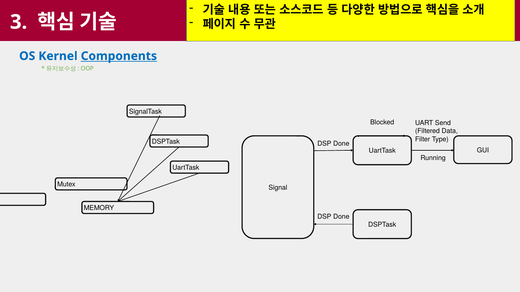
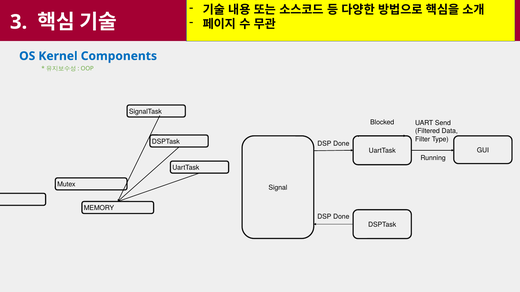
Components underline: present -> none (119, 56)
